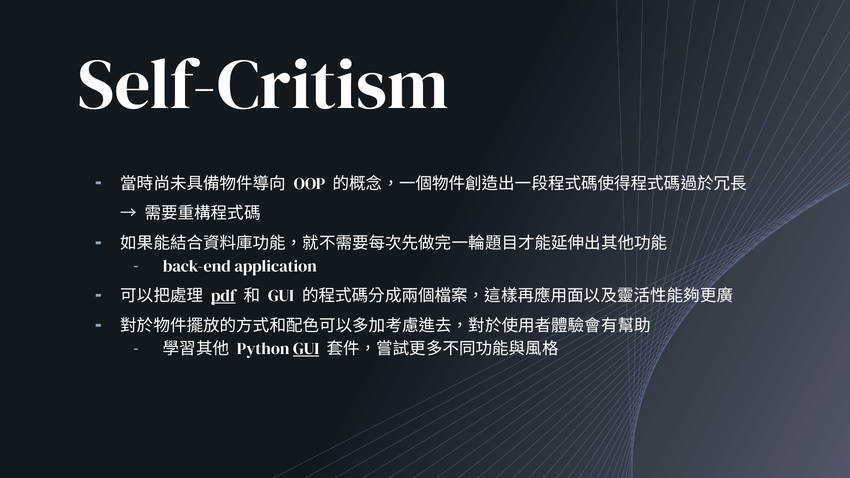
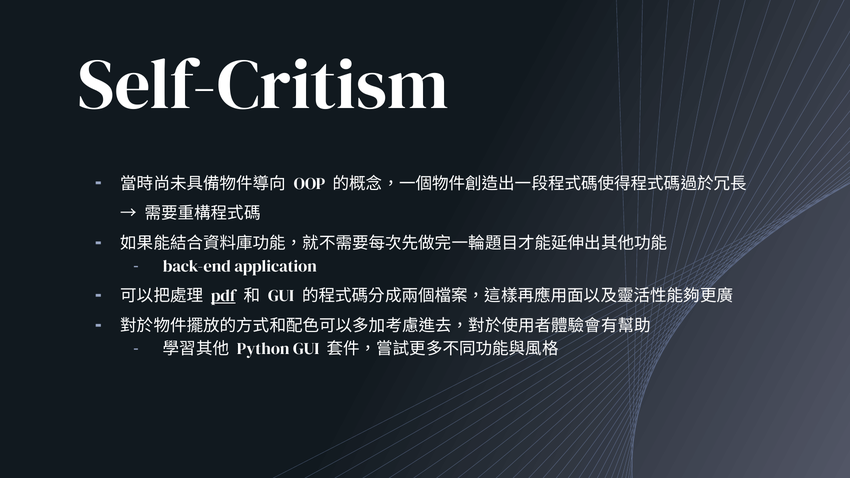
GUI underline: present -> none (306, 349)
